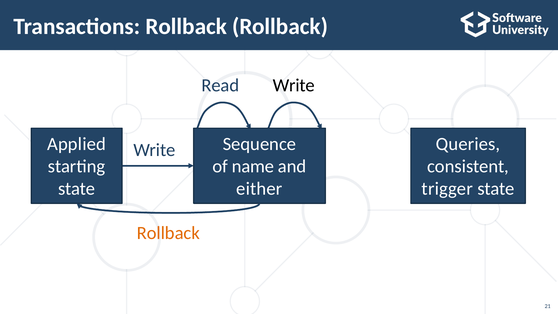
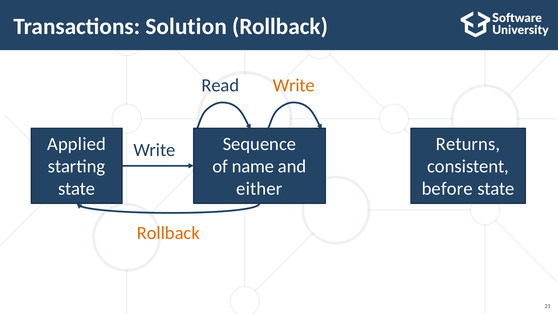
Transactions Rollback: Rollback -> Solution (186, 26)
Write colour: black -> orange (294, 85)
Queries: Queries -> Returns (468, 144)
trigger: trigger -> before (447, 188)
